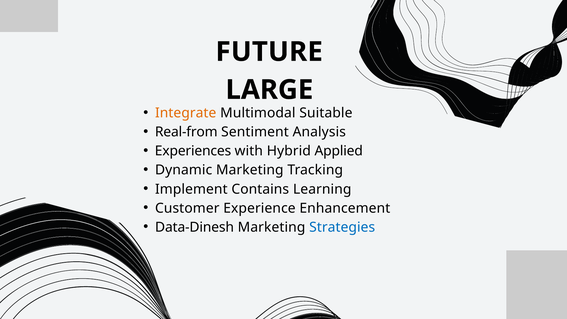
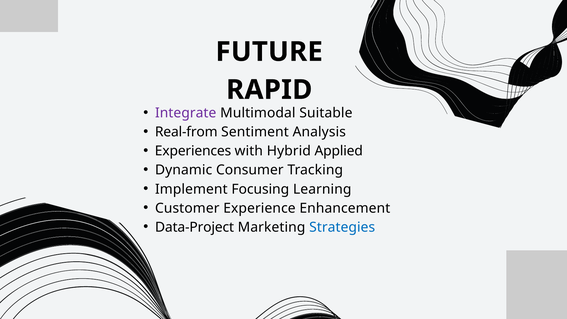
LARGE: LARGE -> RAPID (269, 90)
Integrate colour: orange -> purple (186, 113)
Dynamic Marketing: Marketing -> Consumer (250, 170)
Contains: Contains -> Focusing (260, 189)
Data-Dinesh: Data-Dinesh -> Data-Project (195, 227)
